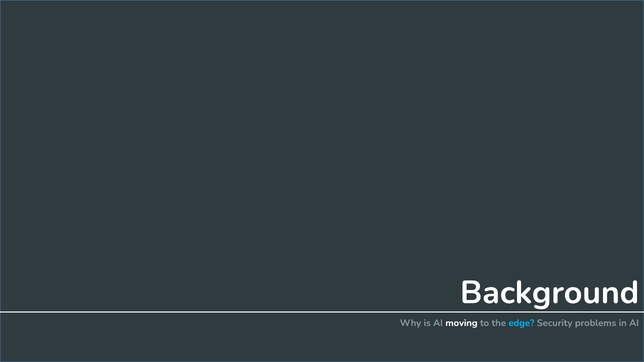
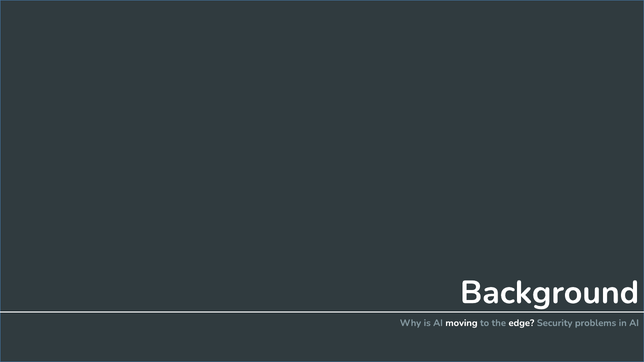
edge colour: light blue -> white (521, 323)
